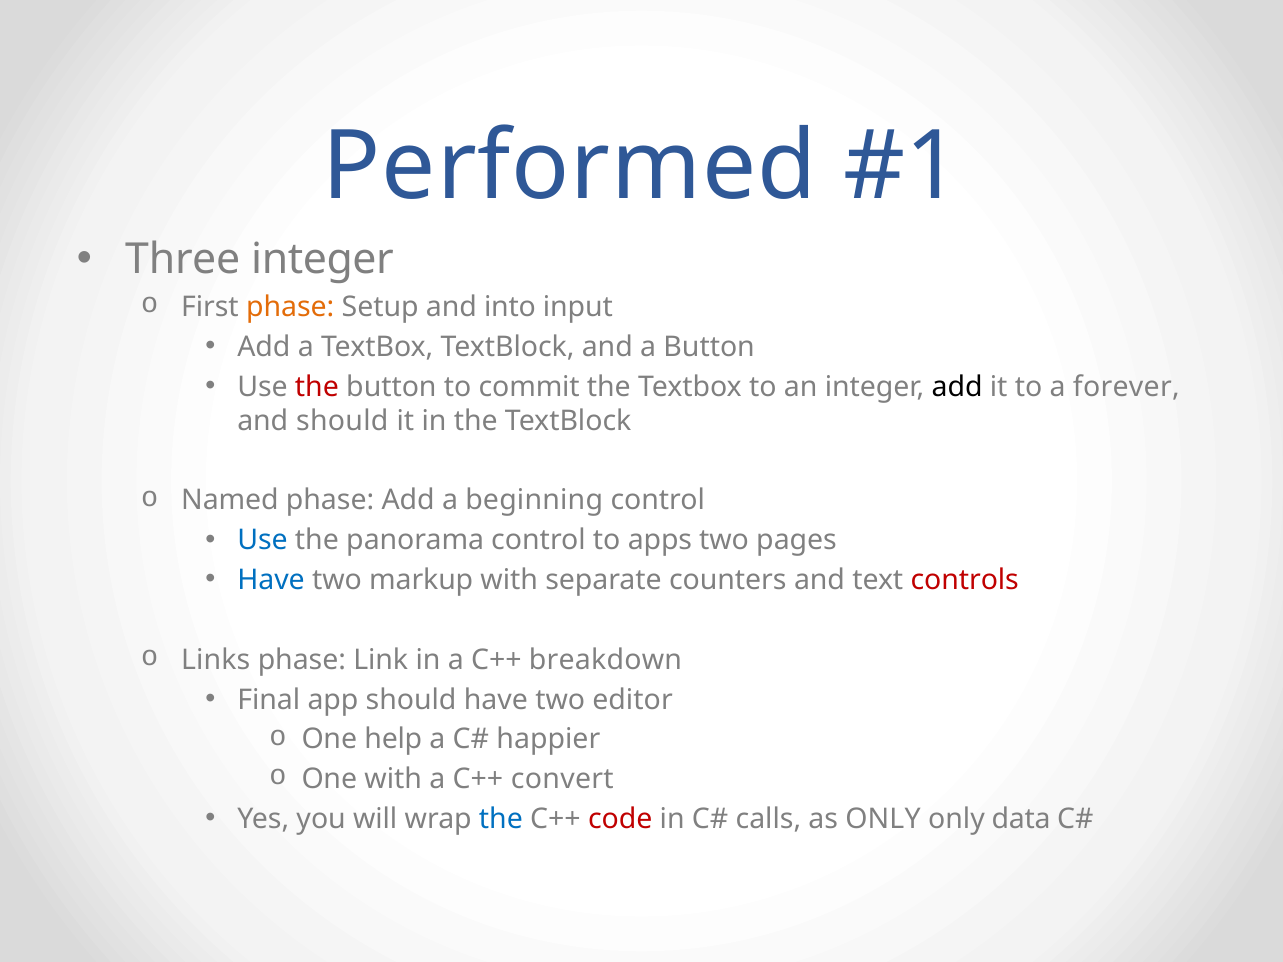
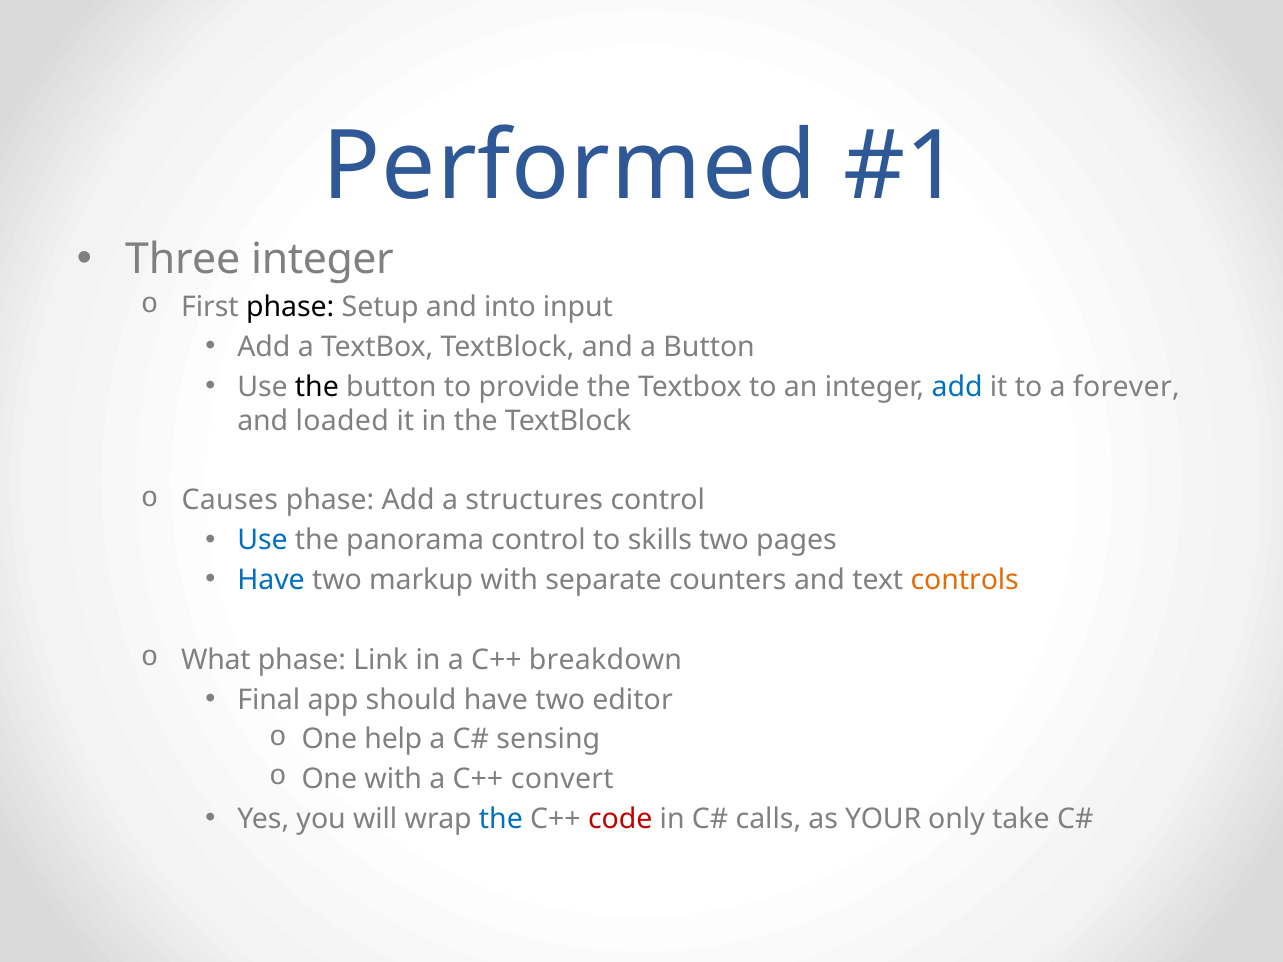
phase colour: orange -> black (290, 307)
the colour: red -> black (317, 387)
commit: commit -> provide (529, 387)
add colour: black -> blue (957, 387)
and should: should -> loaded (342, 421)
Named: Named -> Causes (230, 501)
beginning: beginning -> structures (534, 501)
apps: apps -> skills (660, 540)
controls colour: red -> orange (965, 580)
Links: Links -> What (216, 660)
happier: happier -> sensing (548, 740)
as ONLY: ONLY -> YOUR (883, 819)
data: data -> take (1021, 819)
